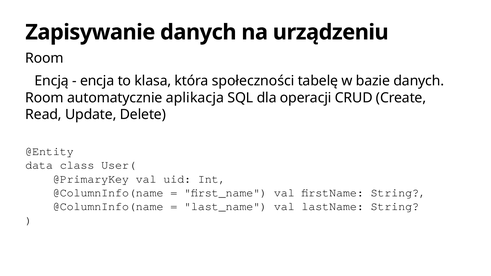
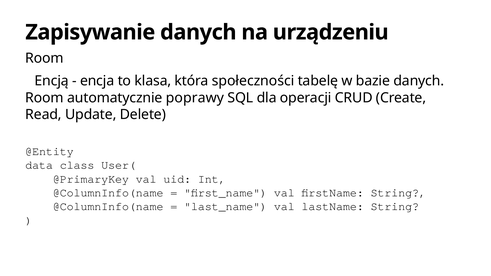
aplikacja: aplikacja -> poprawy (195, 98)
